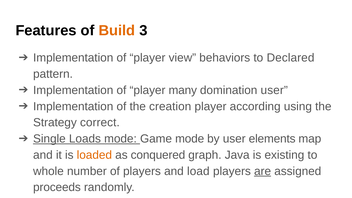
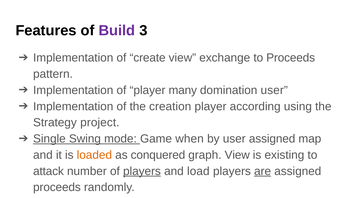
Build colour: orange -> purple (117, 30)
player: player -> create (148, 58)
behaviors: behaviors -> exchange (225, 58)
to Declared: Declared -> Proceeds (291, 58)
correct: correct -> project (100, 123)
Loads: Loads -> Swing (85, 139)
Game mode: mode -> when (190, 139)
user elements: elements -> assigned (272, 139)
graph Java: Java -> View (237, 155)
whole: whole -> attack (48, 171)
players underline: none -> present (142, 171)
